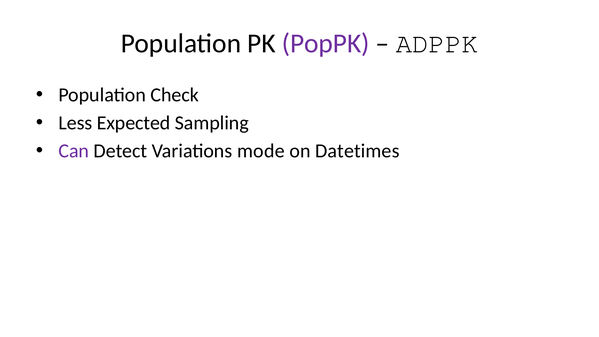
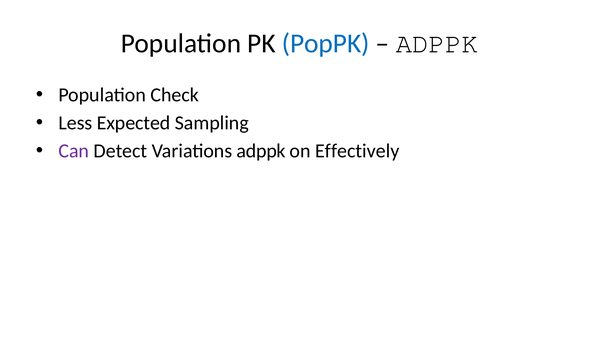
PopPK colour: purple -> blue (326, 43)
Variations mode: mode -> adppk (261, 151)
Datetimes: Datetimes -> Effectively (357, 151)
